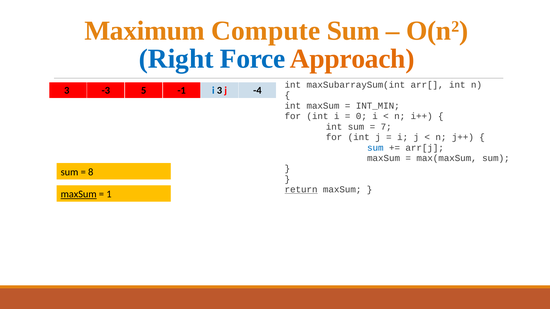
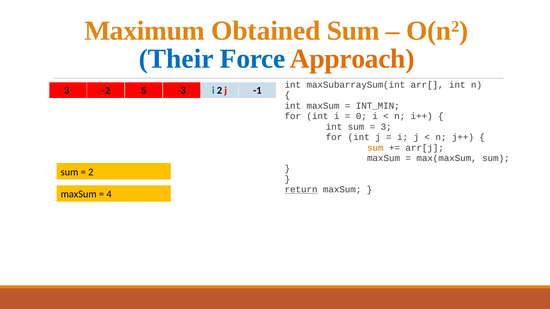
Compute: Compute -> Obtained (266, 31)
Right: Right -> Their (176, 59)
-3: -3 -> -2 (106, 91)
-1: -1 -> -3 (182, 91)
i 3: 3 -> 2 (219, 91)
-4: -4 -> -1 (257, 91)
7: 7 -> 3 (386, 127)
sum colour: blue -> orange (375, 148)
8: 8 -> 2 (91, 172)
maxSum underline: present -> none (79, 194)
1: 1 -> 4 (109, 194)
